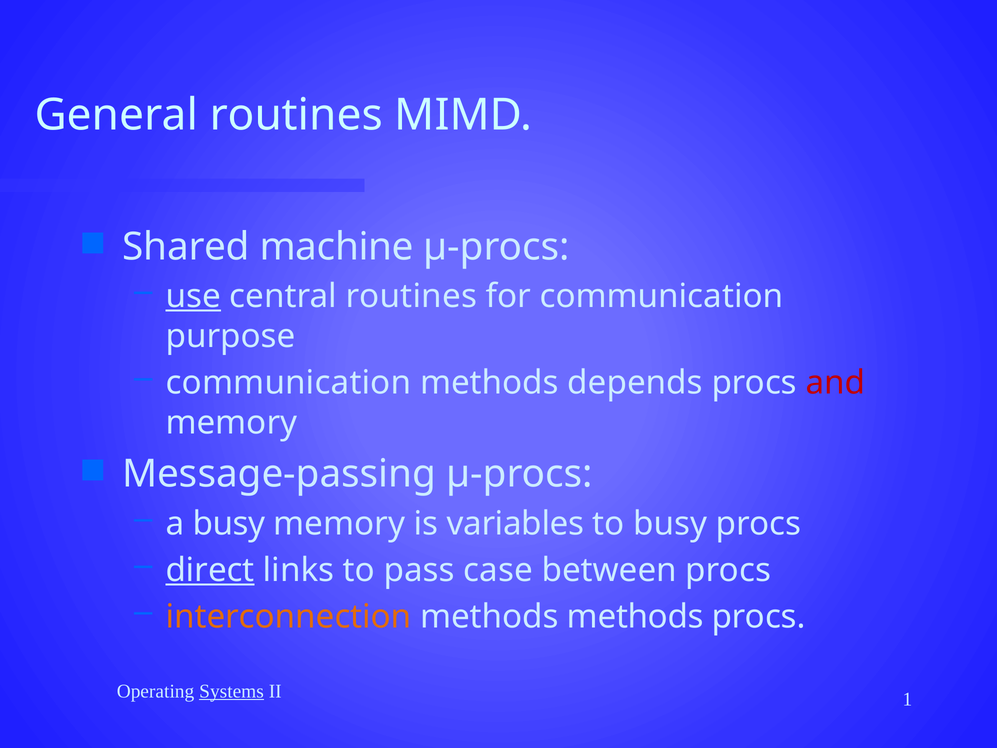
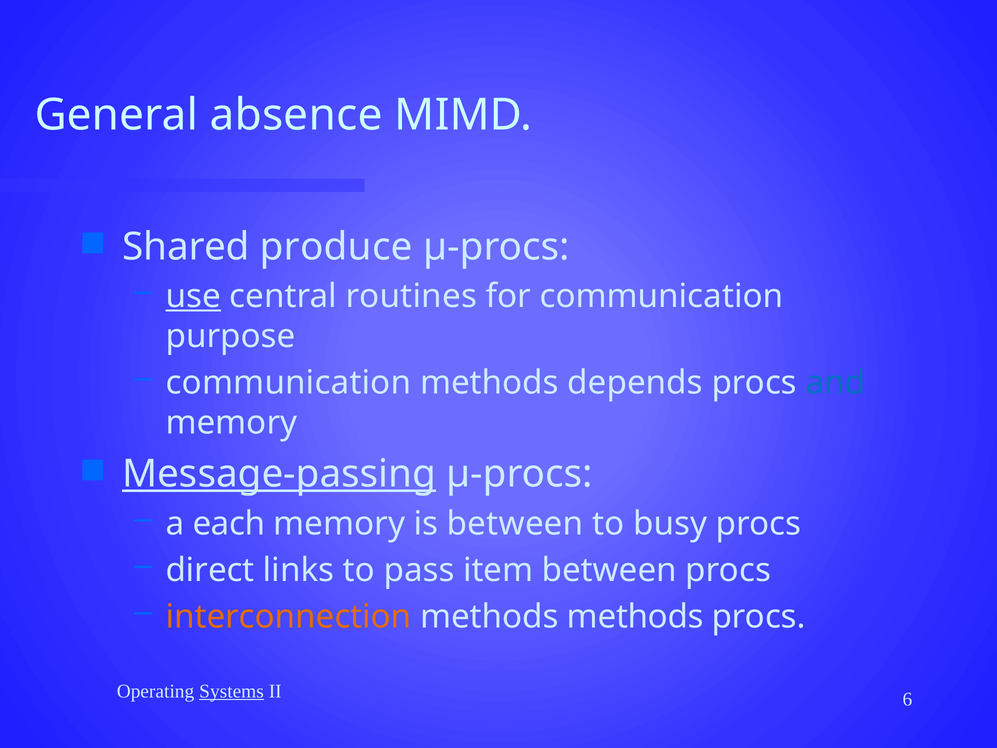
General routines: routines -> absence (296, 115)
machine: machine -> produce (336, 247)
and colour: red -> blue (835, 383)
Message-passing underline: none -> present (279, 474)
a busy: busy -> each (229, 523)
is variables: variables -> between (515, 523)
direct underline: present -> none (210, 570)
case: case -> item (498, 570)
1: 1 -> 6 (907, 699)
